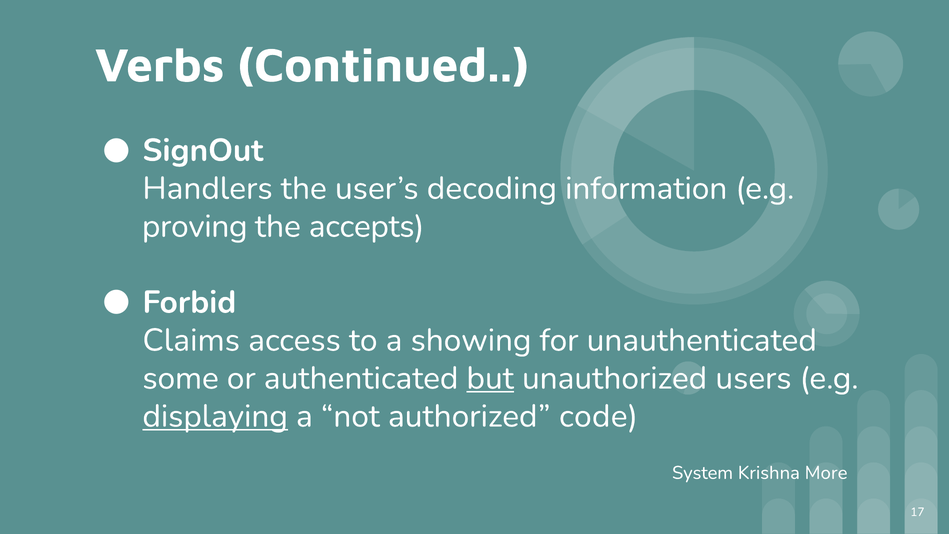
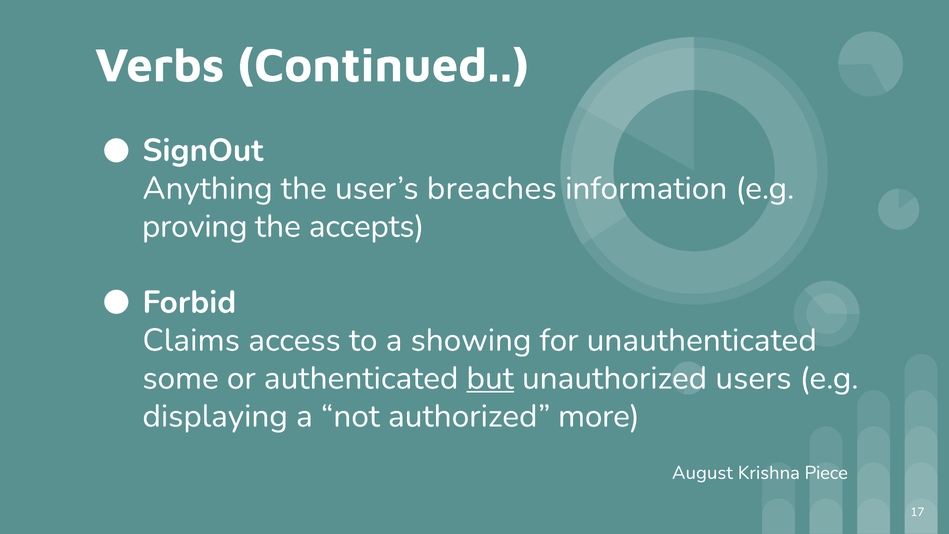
Handlers: Handlers -> Anything (208, 188)
decoding: decoding -> breaches (492, 188)
displaying underline: present -> none (215, 416)
code: code -> more (599, 416)
System: System -> August (702, 473)
More: More -> Piece (826, 473)
